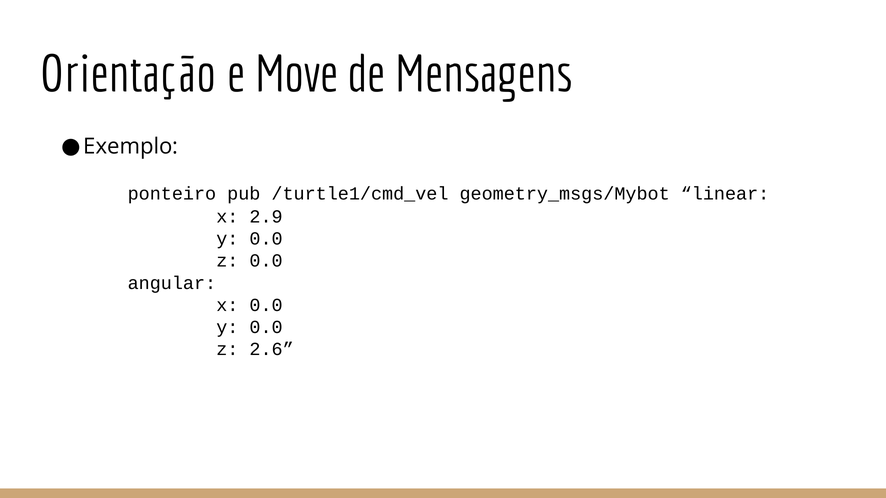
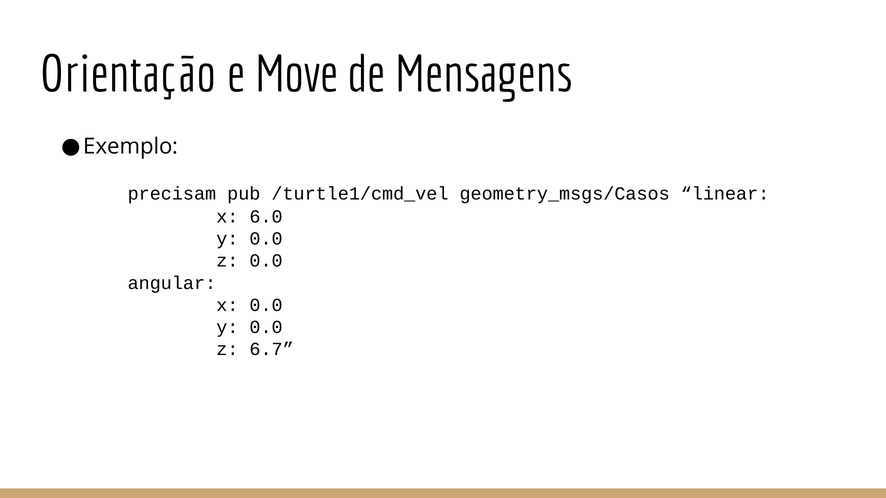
ponteiro: ponteiro -> precisam (172, 194)
geometry_msgs/Mybot: geometry_msgs/Mybot -> geometry_msgs/Casos (565, 194)
2.9: 2.9 -> 6.0 (266, 217)
2.6: 2.6 -> 6.7 (272, 350)
